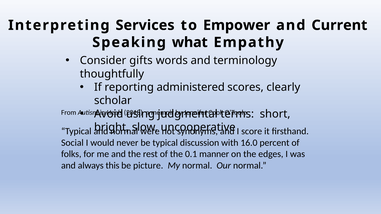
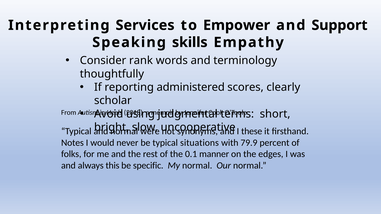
Current: Current -> Support (340, 25)
what: what -> skills (190, 42)
gifts: gifts -> rank (141, 61)
score: score -> these (252, 131)
Social: Social -> Notes (72, 143)
discussion: discussion -> situations (199, 143)
16.0: 16.0 -> 79.9 (249, 143)
picture: picture -> specific (148, 166)
